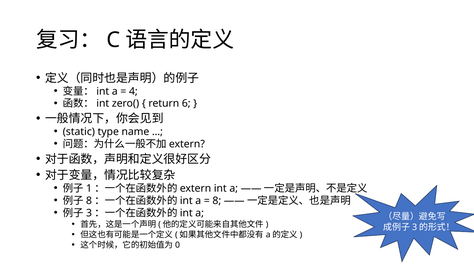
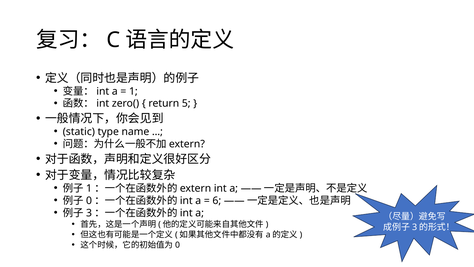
4: 4 -> 1 (133, 91)
6: 6 -> 5 (186, 103)
8: 8 -> 0 (89, 200)
8: 8 -> 6 (217, 200)
